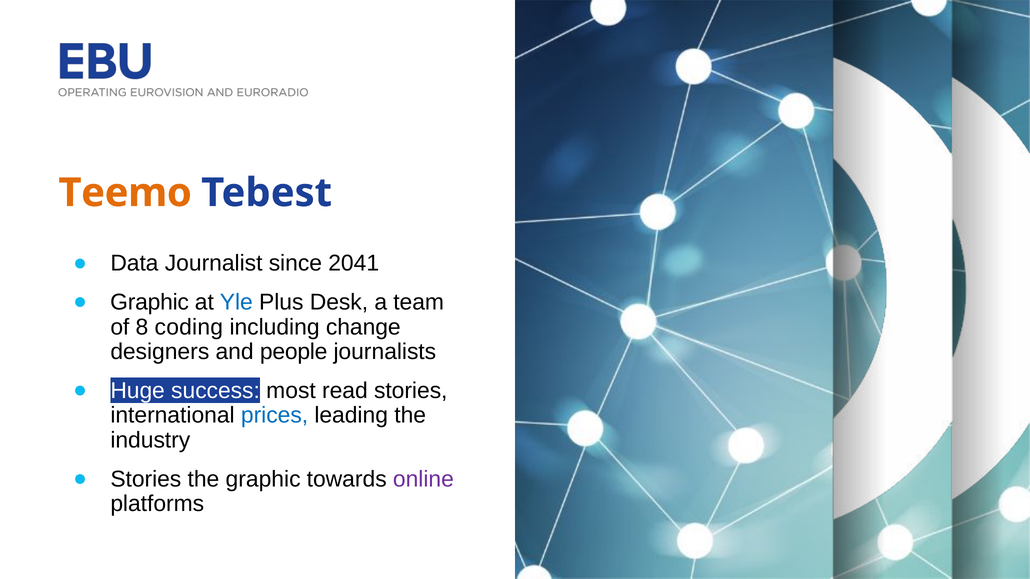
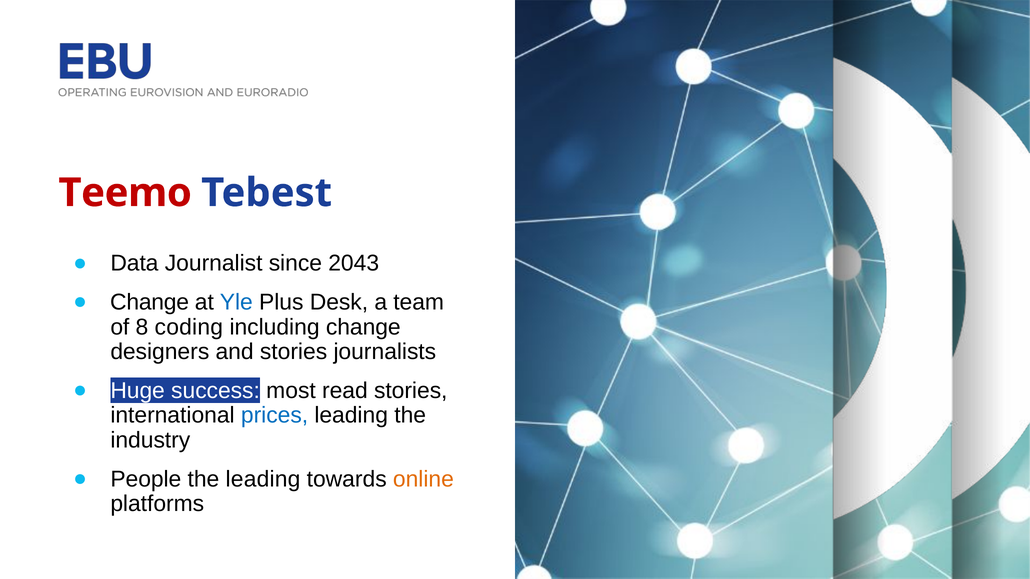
Teemo colour: orange -> red (125, 193)
2041: 2041 -> 2043 (354, 264)
Graphic: Graphic -> Change (150, 303)
and people: people -> stories (294, 352)
Stories: Stories -> People (146, 479)
the graphic: graphic -> leading (263, 479)
online colour: purple -> orange (423, 479)
